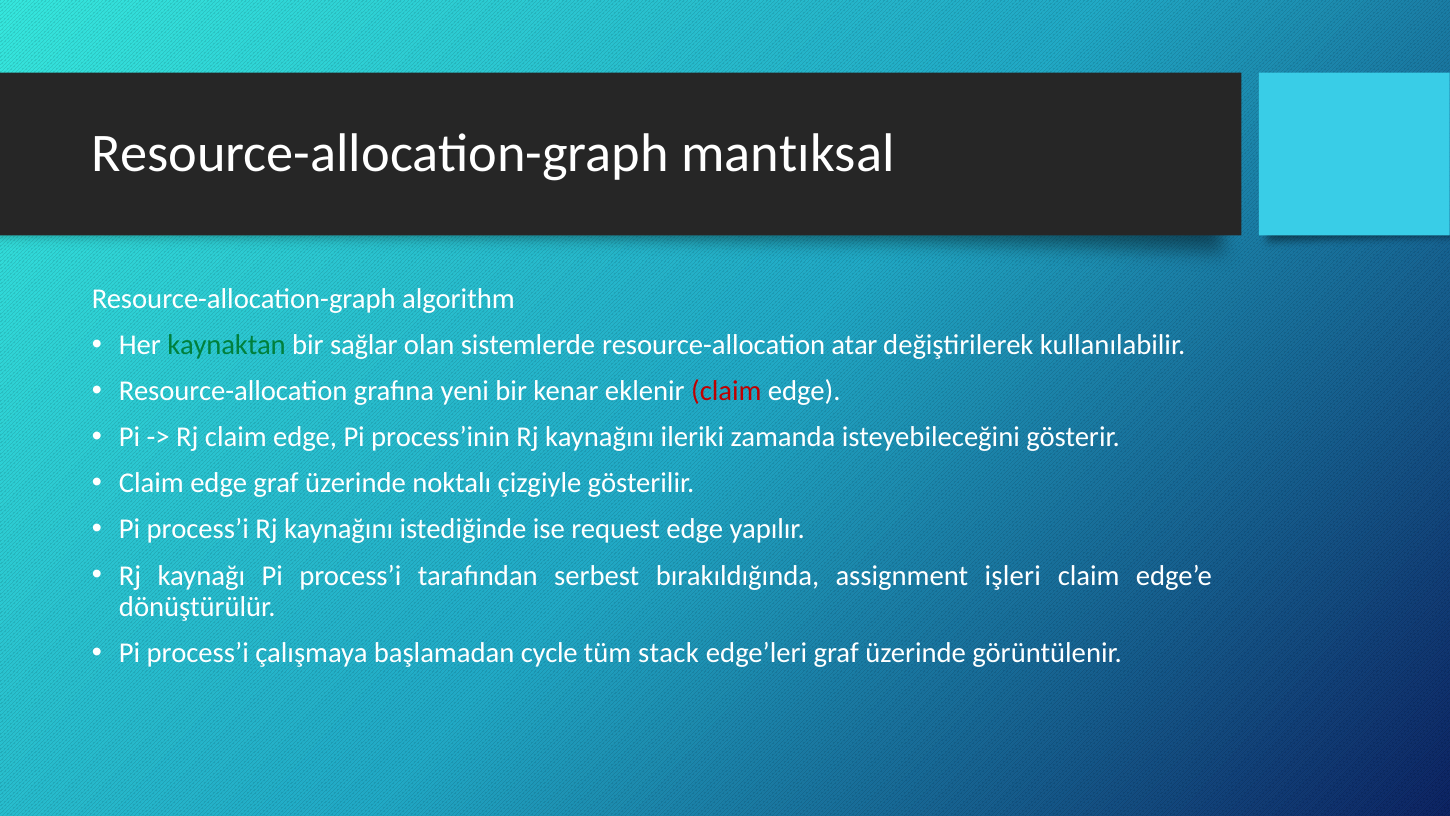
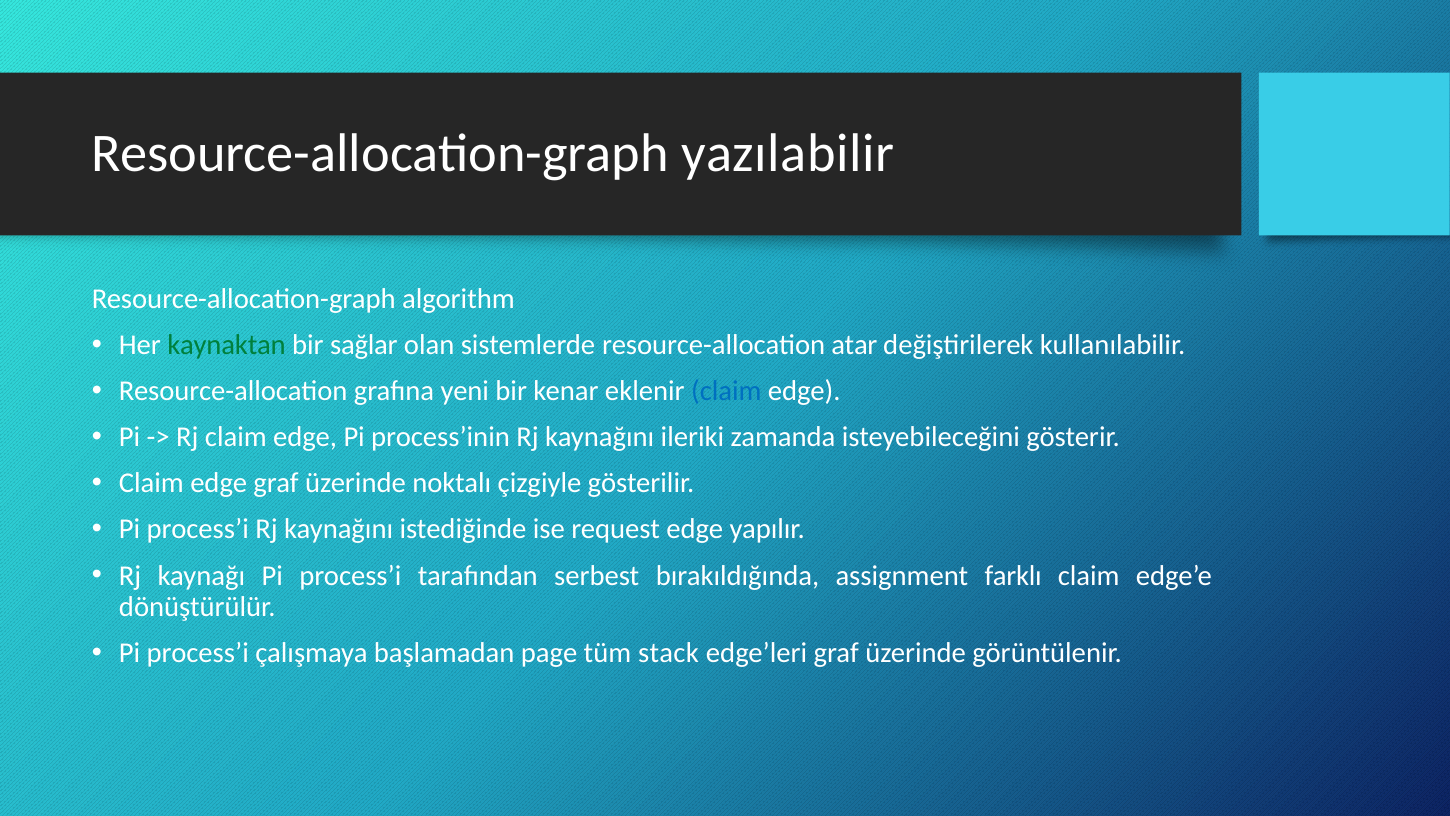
mantıksal: mantıksal -> yazılabilir (788, 153)
claim colour: red -> blue (726, 391)
işleri: işleri -> farklı (1013, 575)
cycle: cycle -> page (549, 652)
